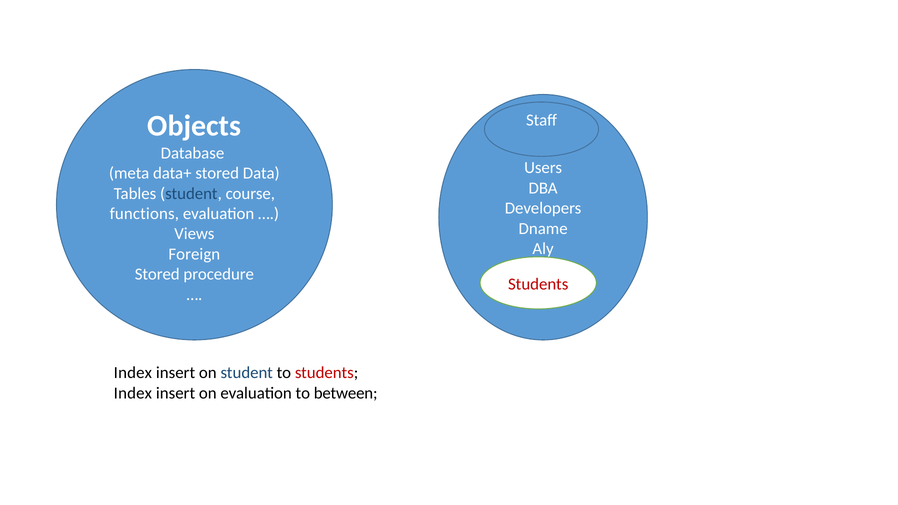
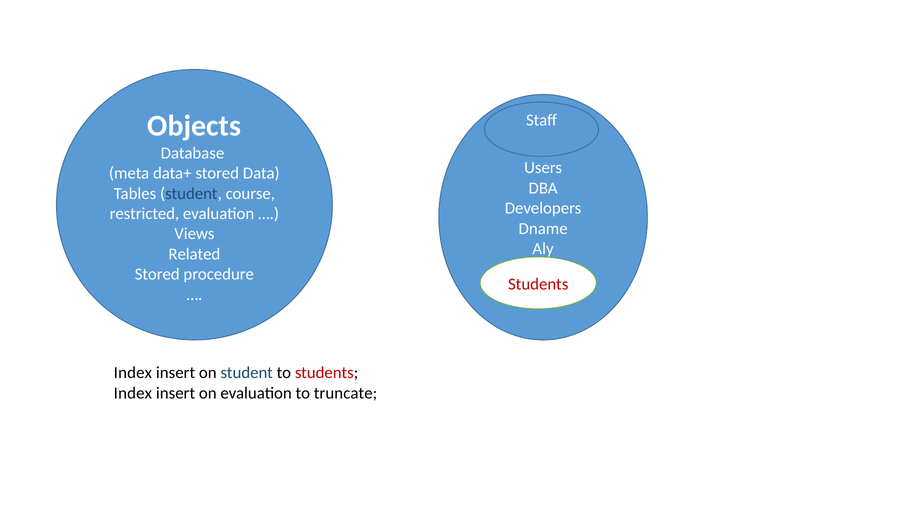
functions: functions -> restricted (144, 214)
Foreign: Foreign -> Related (194, 254)
between: between -> truncate (346, 393)
